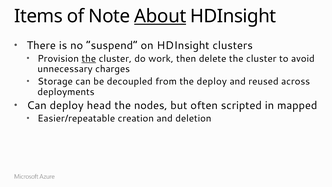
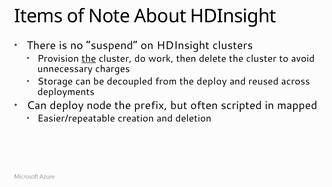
About underline: present -> none (160, 16)
head: head -> node (99, 105)
nodes: nodes -> prefix (151, 105)
